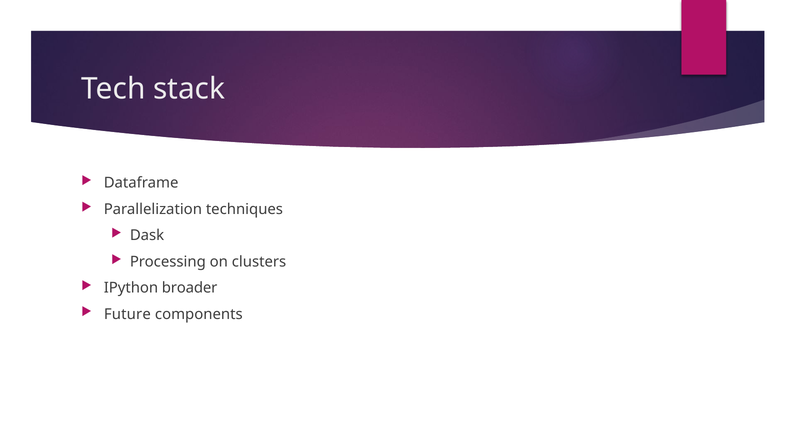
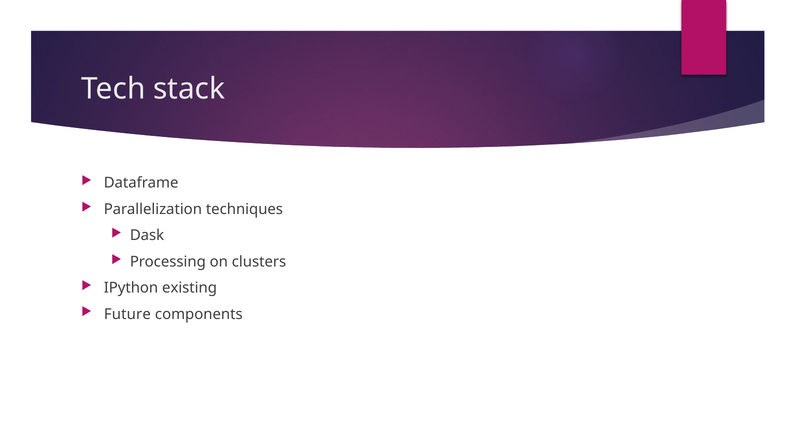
broader: broader -> existing (190, 288)
